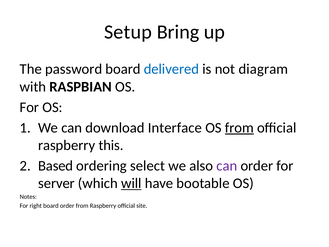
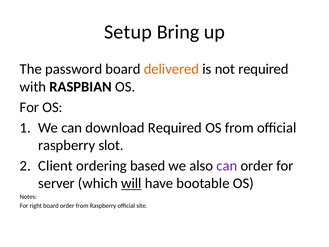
delivered colour: blue -> orange (171, 69)
not diagram: diagram -> required (263, 69)
download Interface: Interface -> Required (175, 128)
from underline: present -> none (239, 128)
this: this -> slot (111, 145)
Based: Based -> Client (56, 166)
select: select -> based (148, 166)
